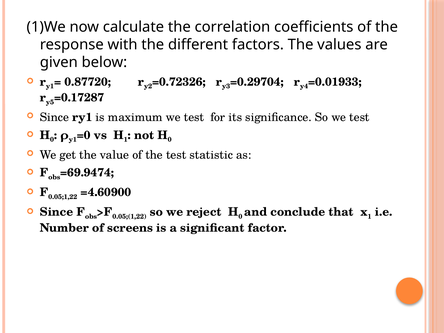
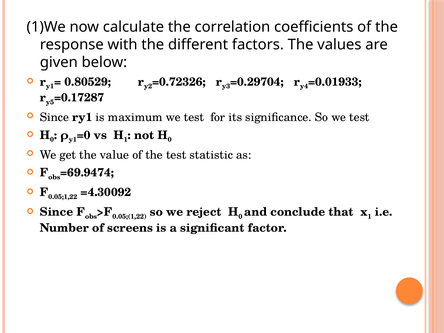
0.87720: 0.87720 -> 0.80529 (88, 82)
=4.60900: =4.60900 -> =4.30092 (106, 192)
